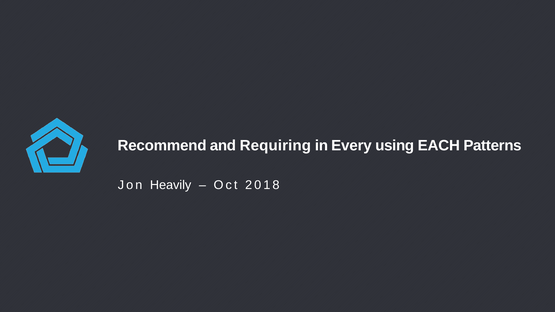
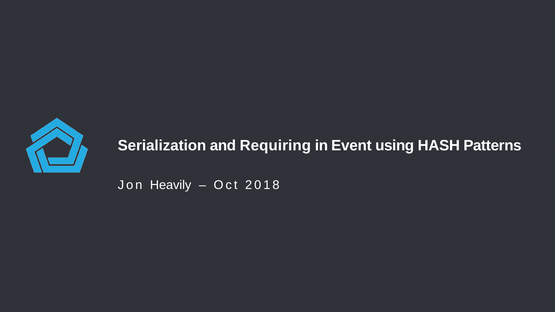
Recommend: Recommend -> Serialization (162, 145)
Every: Every -> Event (351, 145)
EACH: EACH -> HASH (439, 145)
